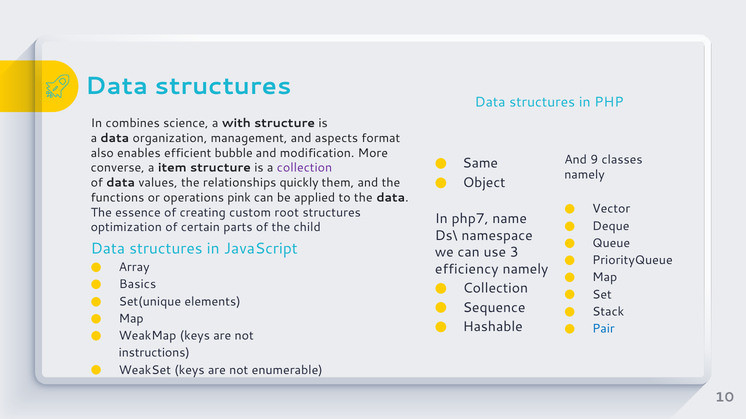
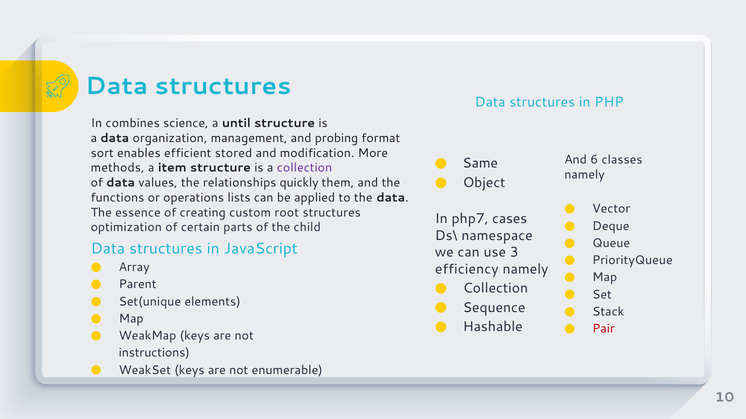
with: with -> until (236, 123)
aspects: aspects -> probing (337, 138)
also: also -> sort (102, 153)
bubble: bubble -> stored (234, 153)
9: 9 -> 6 (594, 160)
converse: converse -> methods (118, 168)
pink: pink -> lists (239, 198)
name: name -> cases (510, 219)
Basics: Basics -> Parent (138, 285)
Pair colour: blue -> red (604, 329)
